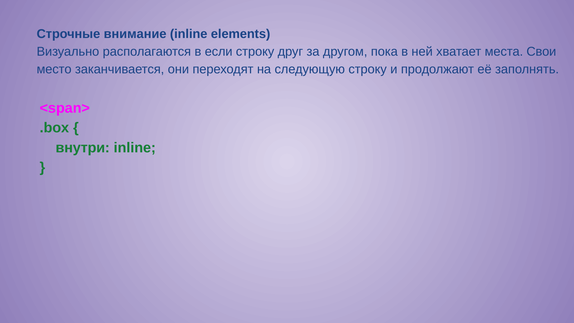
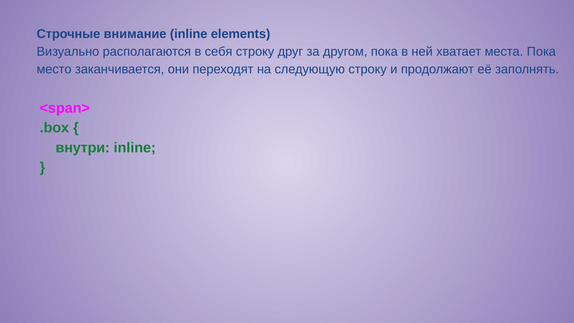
если: если -> себя (219, 52)
места Свои: Свои -> Пока (541, 52)
